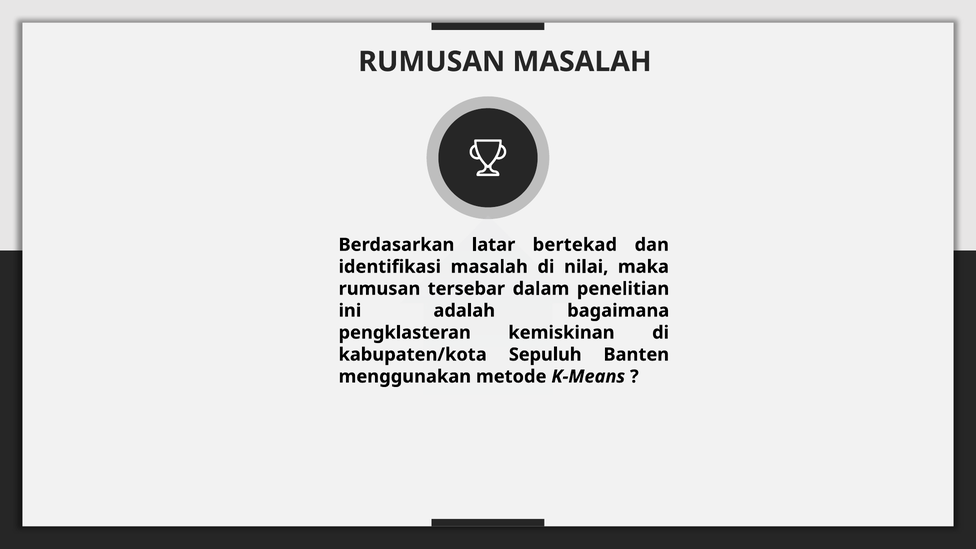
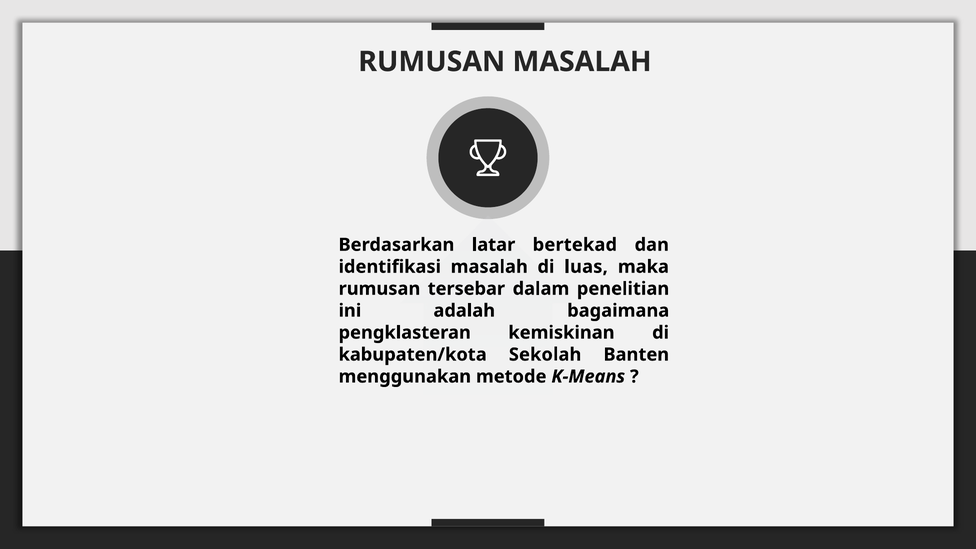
nilai: nilai -> luas (586, 267)
Sepuluh: Sepuluh -> Sekolah (545, 355)
